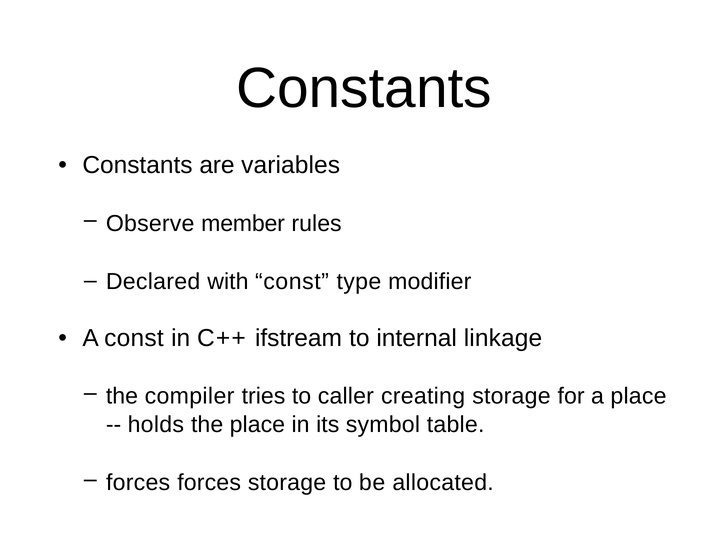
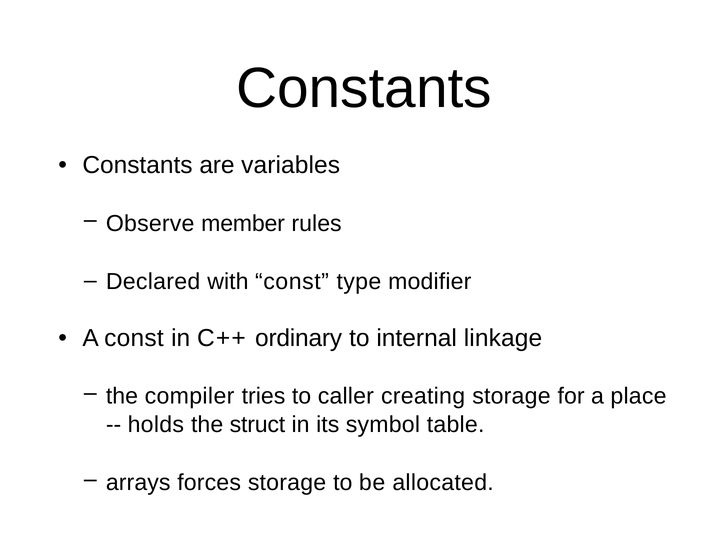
ifstream: ifstream -> ordinary (299, 338)
the place: place -> struct (258, 425)
forces: forces -> arrays (138, 483)
